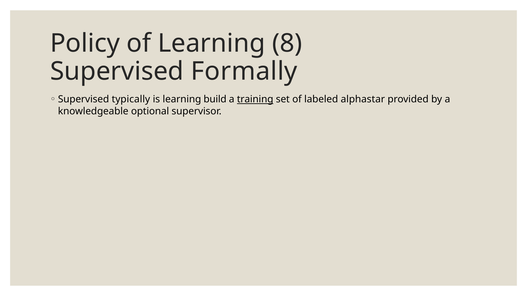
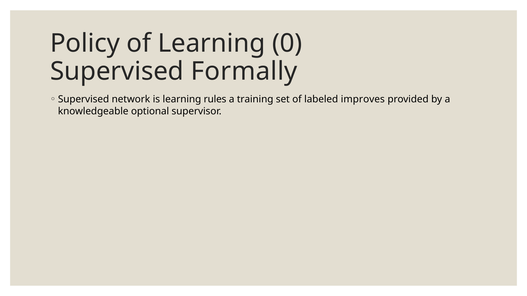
8: 8 -> 0 (287, 44)
typically: typically -> network (131, 100)
build: build -> rules (215, 100)
training underline: present -> none (255, 100)
alphastar: alphastar -> improves (363, 100)
